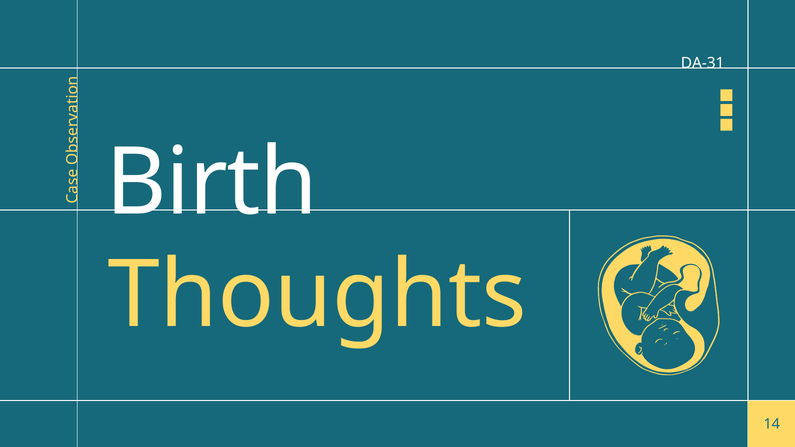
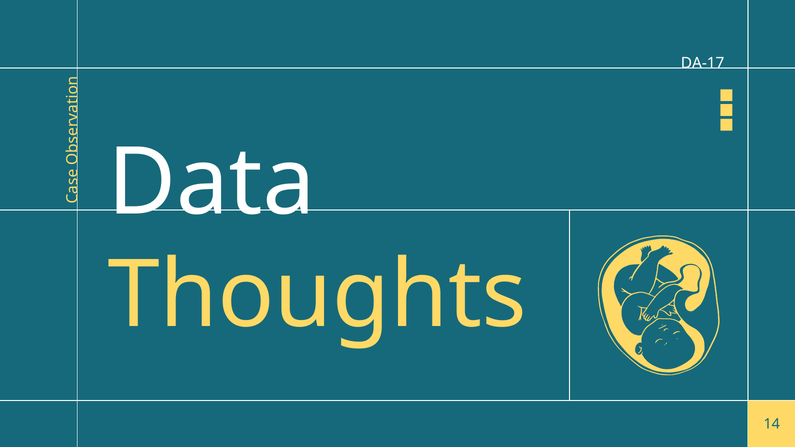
DA-31: DA-31 -> DA-17 (703, 63)
Birth: Birth -> Data (211, 183)
